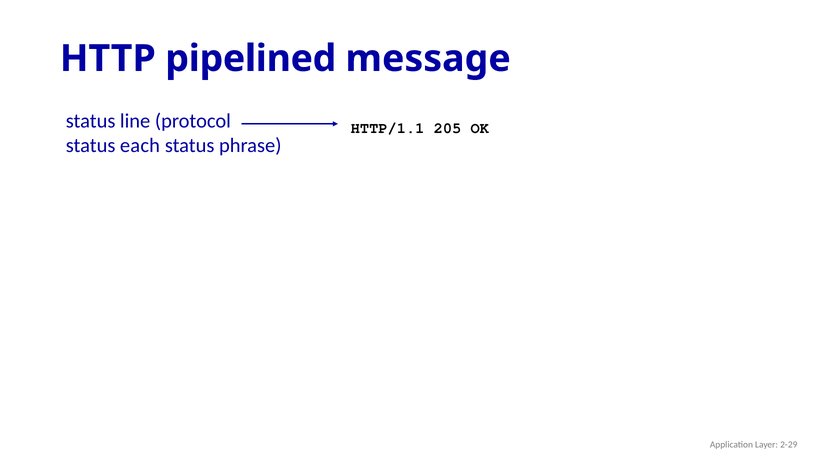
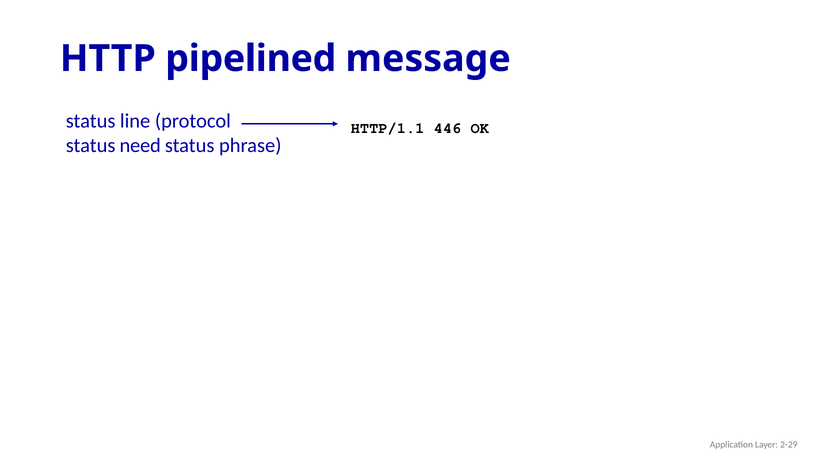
205: 205 -> 446 (447, 128)
each: each -> need (140, 146)
